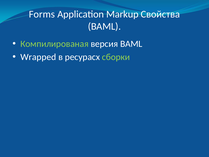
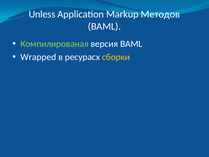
Forms: Forms -> Unless (42, 14)
Свойства: Свойства -> Методов (160, 14)
сборки colour: light green -> yellow (116, 57)
